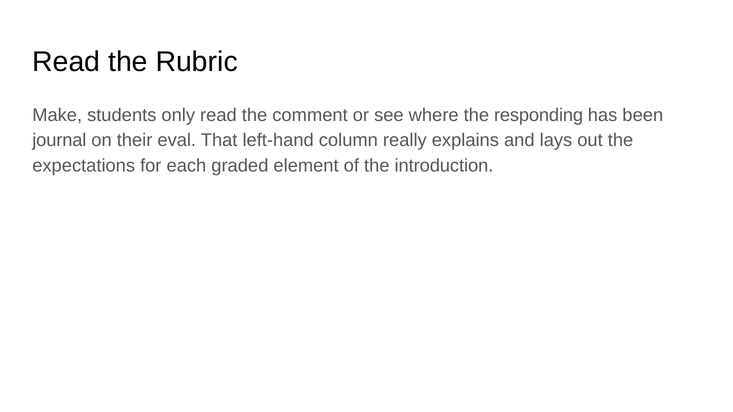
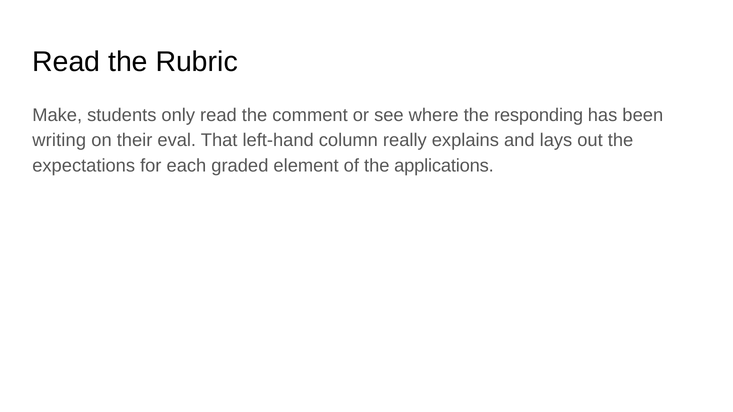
journal: journal -> writing (59, 141)
introduction: introduction -> applications (444, 166)
